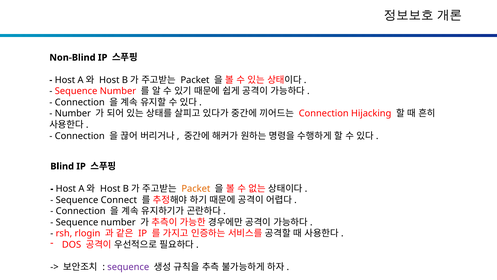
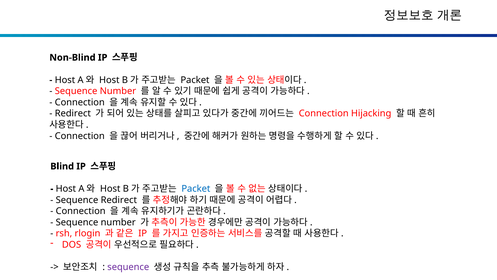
Number: Number -> Redirect (73, 113)
Packet colour: orange -> blue (196, 188)
Sequence Connect: Connect -> Redirect (119, 200)
